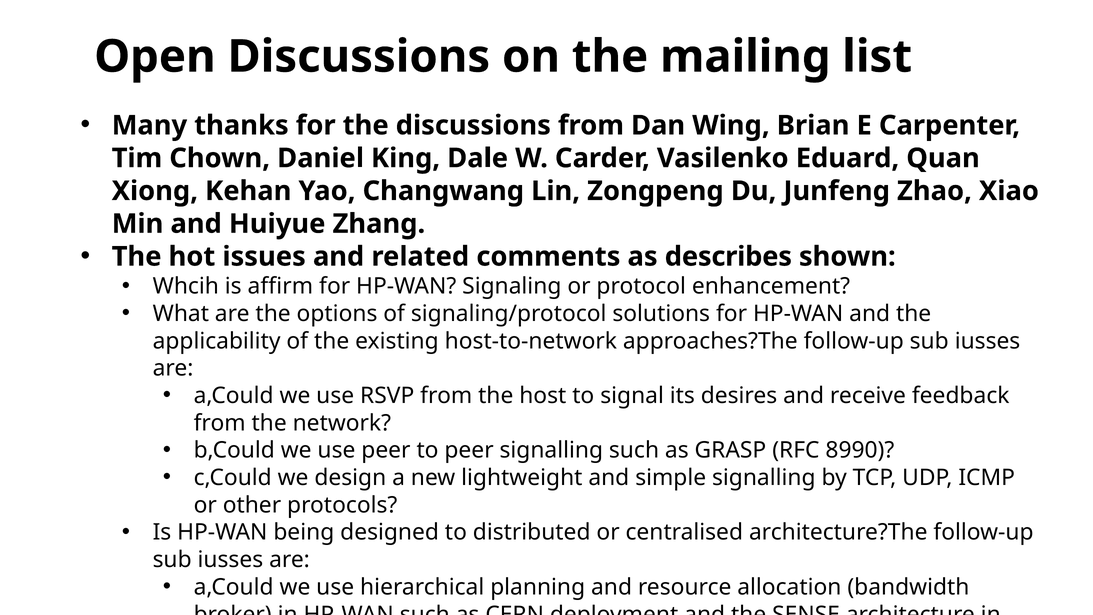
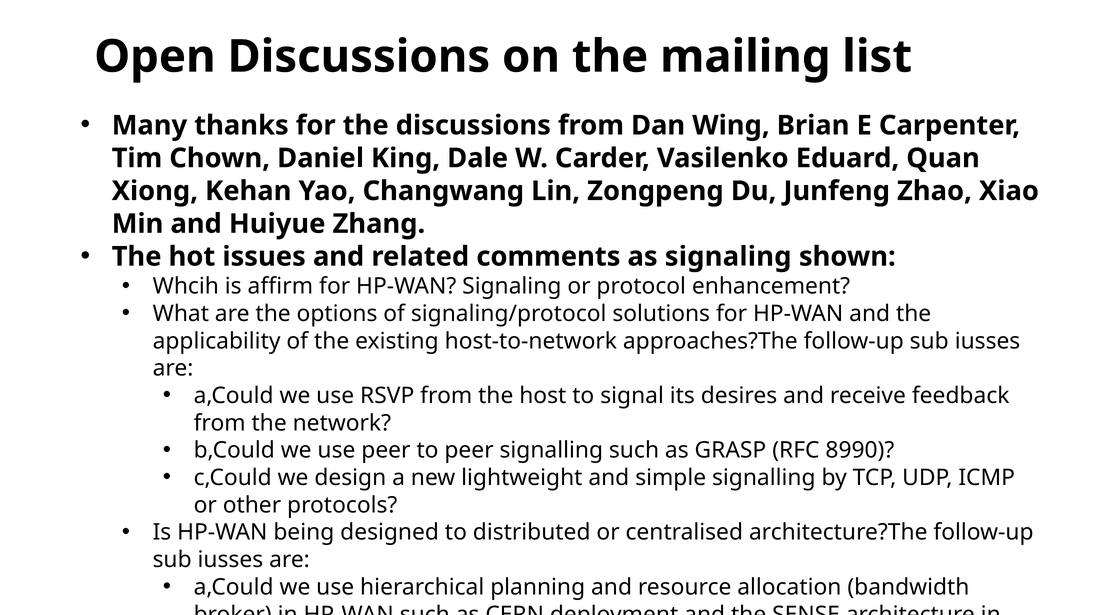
as describes: describes -> signaling (728, 257)
